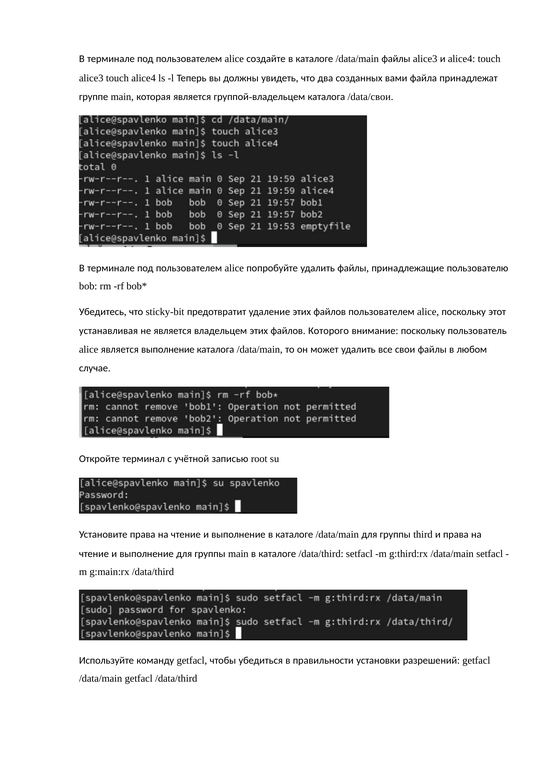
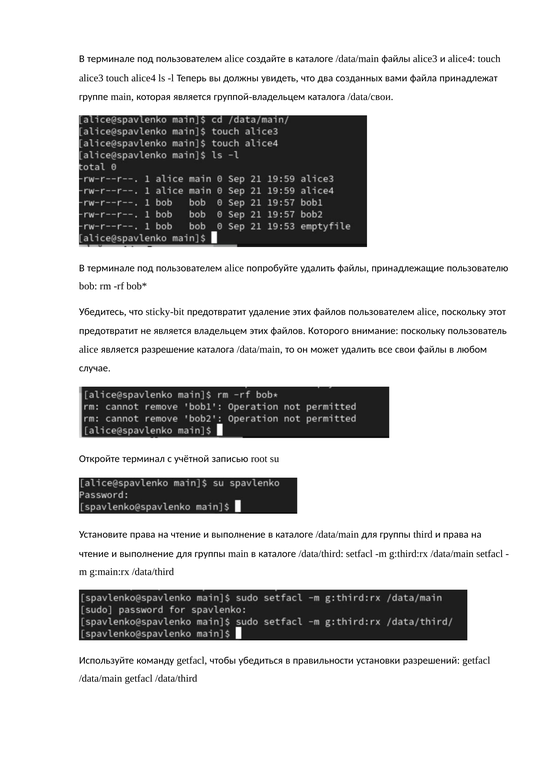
устанавливая: устанавливая -> предотвратит (109, 331)
является выполнение: выполнение -> разрешение (168, 350)
